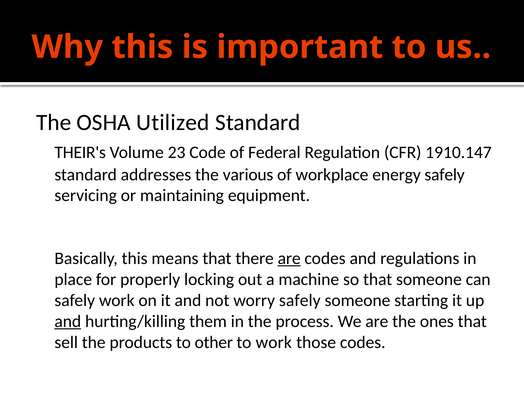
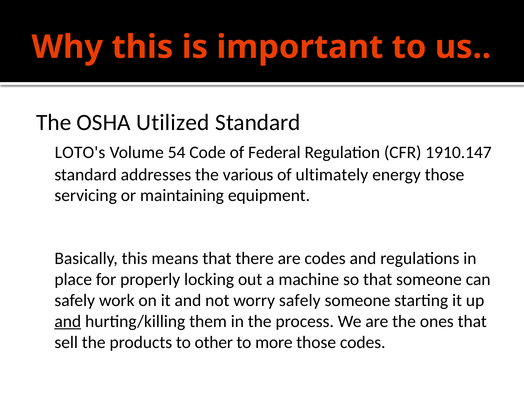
THEIR's: THEIR's -> LOTO's (80, 152)
23: 23 -> 54 (177, 152)
workplace: workplace -> ultimately (332, 175)
energy safely: safely -> those (445, 175)
are underline: present -> none (289, 258)
to work: work -> more (274, 342)
